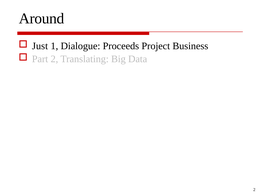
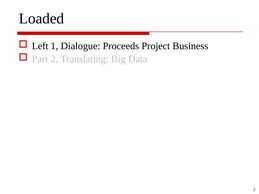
Around: Around -> Loaded (42, 18)
Just: Just -> Left (40, 46)
